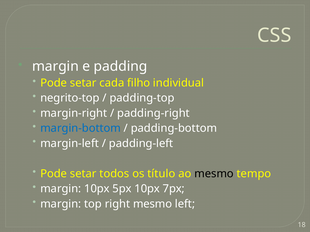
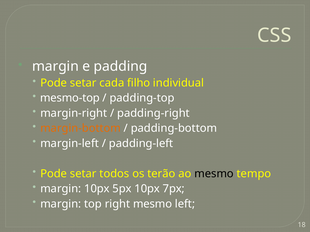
negrito-top: negrito-top -> mesmo-top (70, 98)
margin-bottom colour: blue -> orange (81, 129)
título: título -> terão (161, 174)
